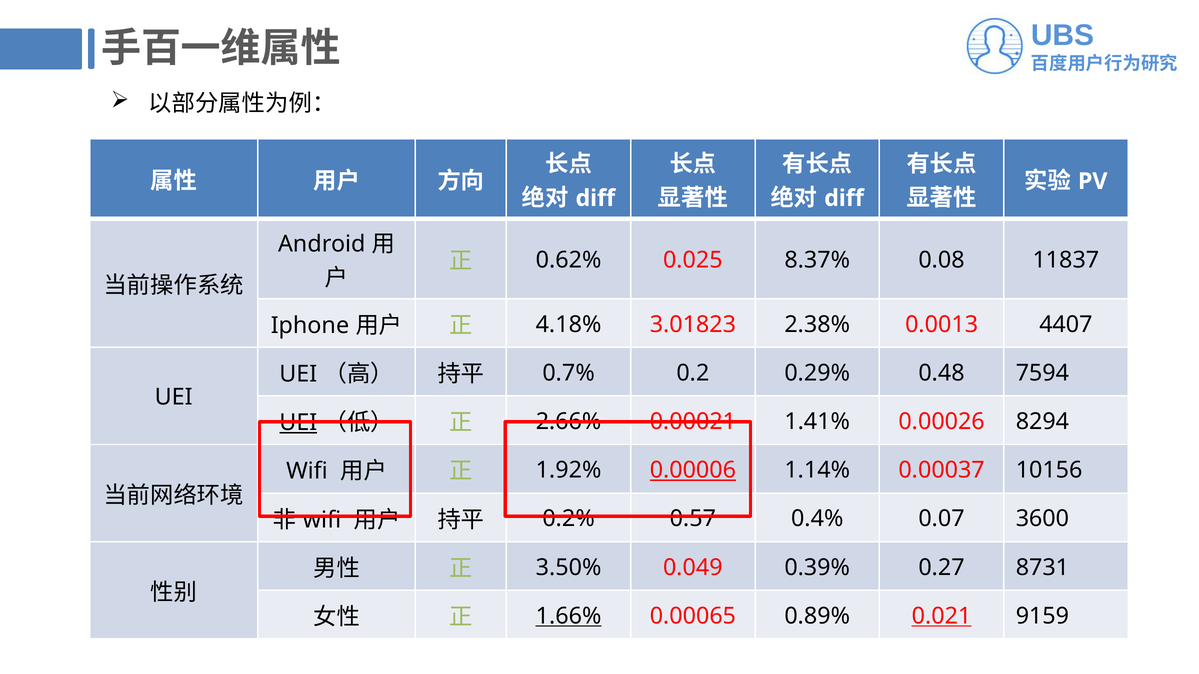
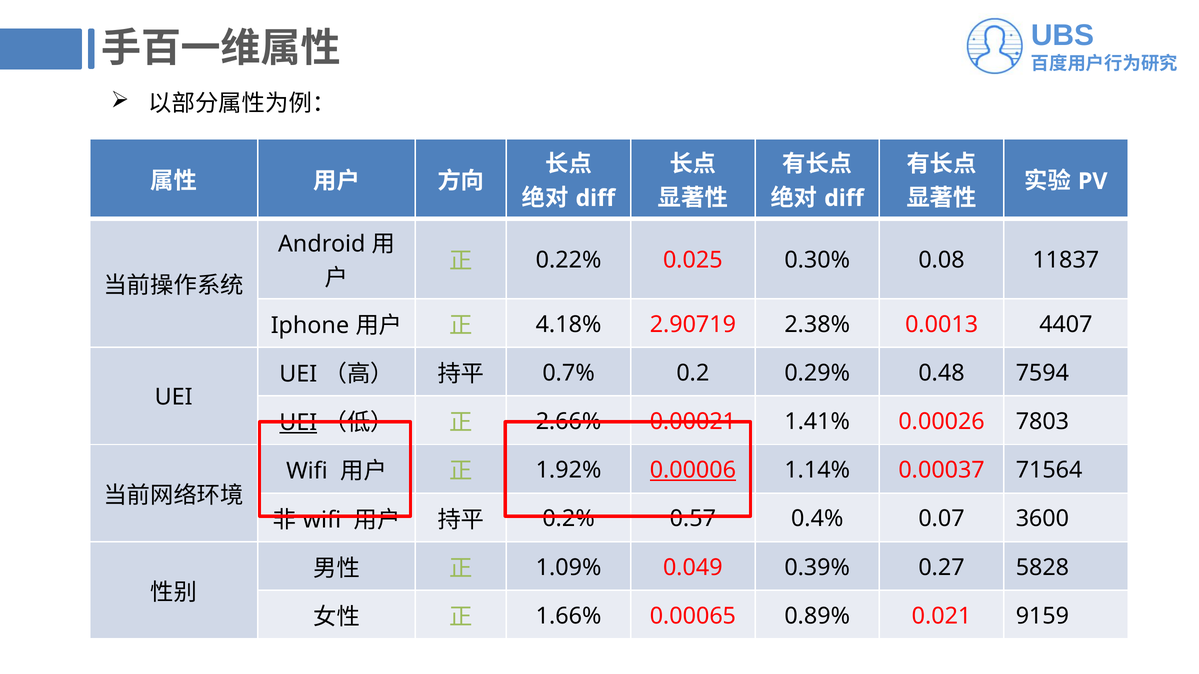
0.62%: 0.62% -> 0.22% (569, 260)
8.37%: 8.37% -> 0.30% (817, 260)
3.01823: 3.01823 -> 2.90719 (693, 325)
8294: 8294 -> 7803 (1042, 422)
10156: 10156 -> 71564 (1049, 470)
3.50%: 3.50% -> 1.09% (569, 568)
8731: 8731 -> 5828 (1042, 568)
1.66% underline: present -> none (569, 616)
0.021 underline: present -> none (942, 616)
